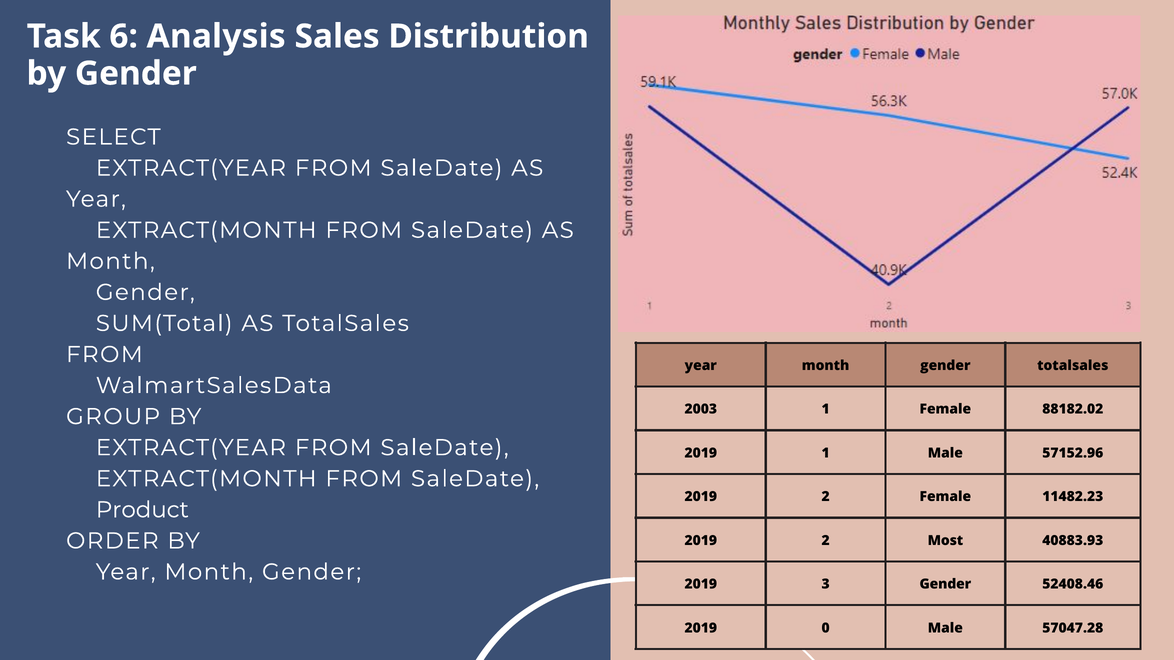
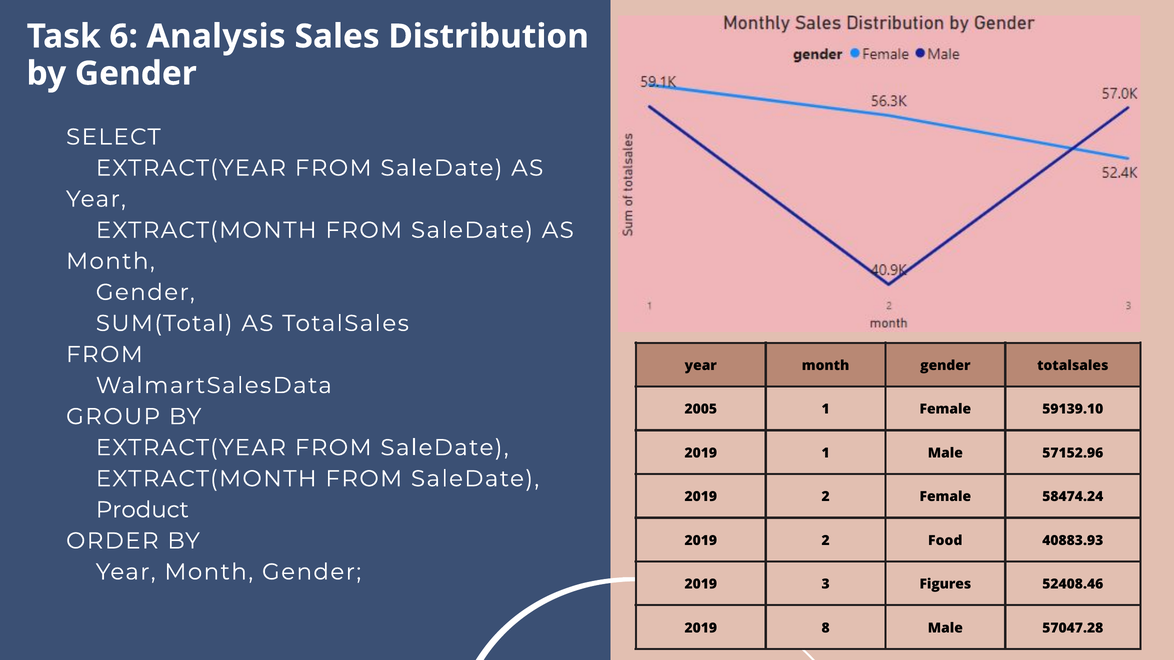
2003: 2003 -> 2005 (701, 410)
88182.02: 88182.02 -> 59139.10 (1073, 410)
11482.23: 11482.23 -> 58474.24 (1073, 497)
Most: Most -> Food (945, 541)
3 Gender: Gender -> Figures (945, 585)
0: 0 -> 8 (826, 628)
